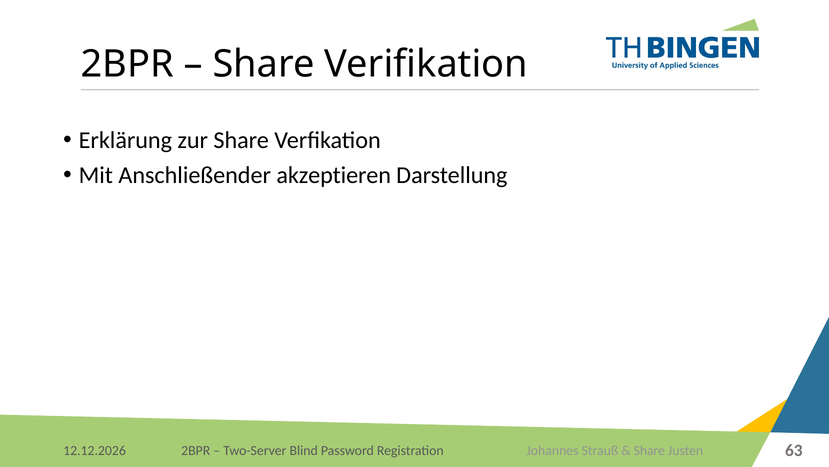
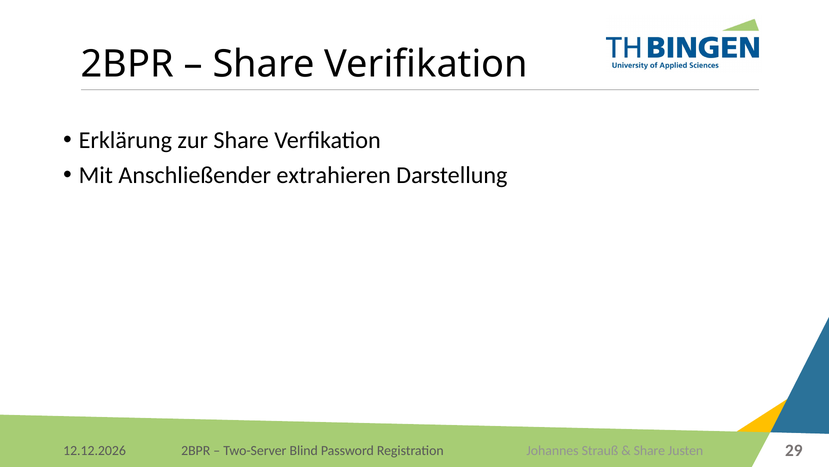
akzeptieren: akzeptieren -> extrahieren (334, 175)
63: 63 -> 29 (794, 450)
